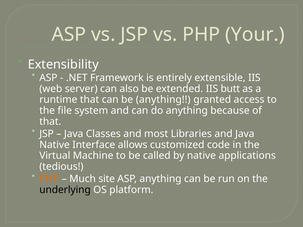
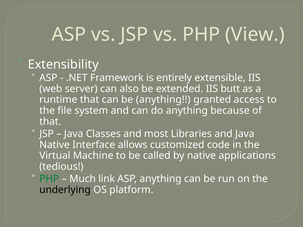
Your: Your -> View (255, 35)
PHP colour: orange -> green (49, 179)
site: site -> link (107, 179)
